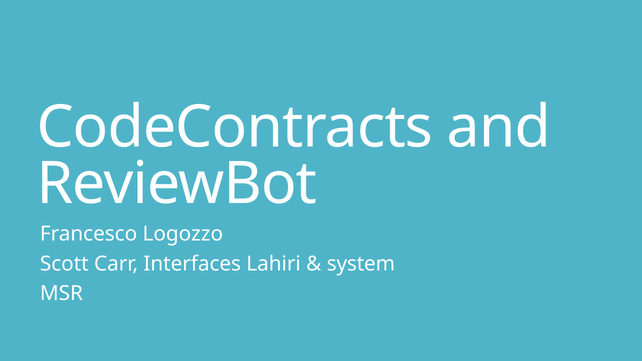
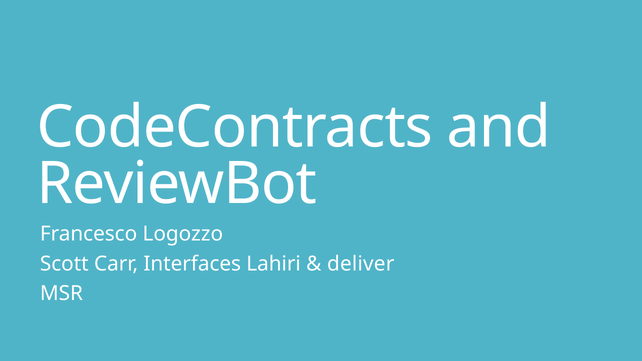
system: system -> deliver (361, 264)
